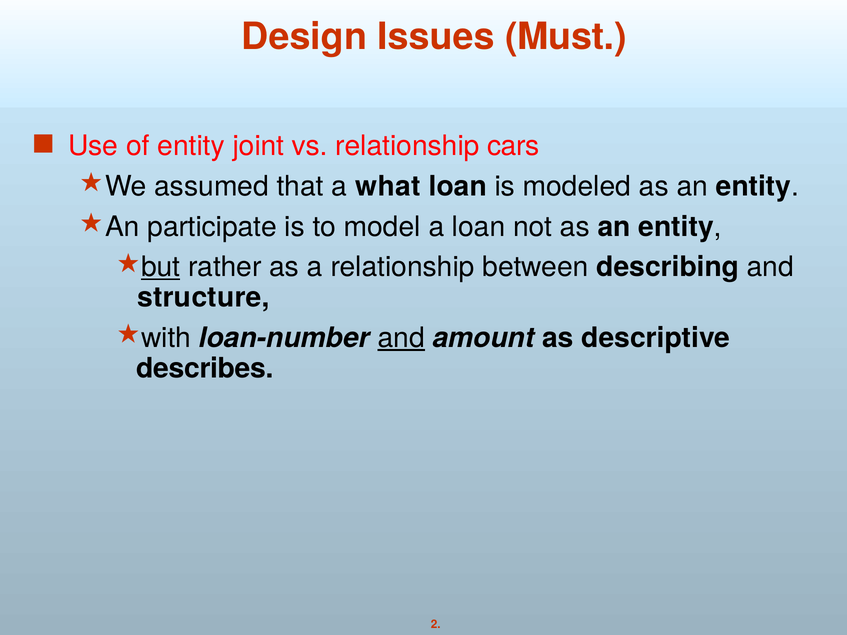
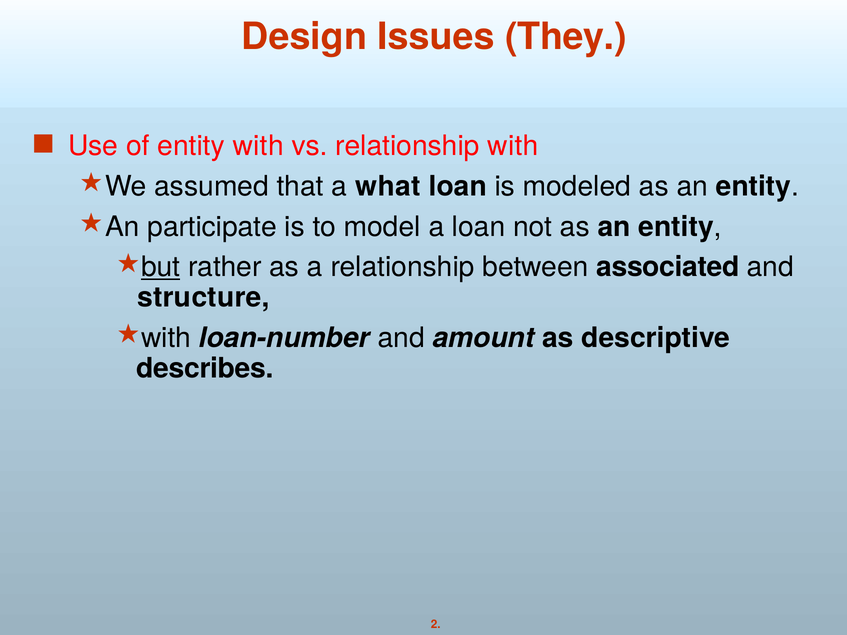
Must: Must -> They (566, 37)
entity joint: joint -> with (258, 146)
relationship cars: cars -> with (513, 146)
describing: describing -> associated (668, 267)
and underline: present -> none (401, 338)
